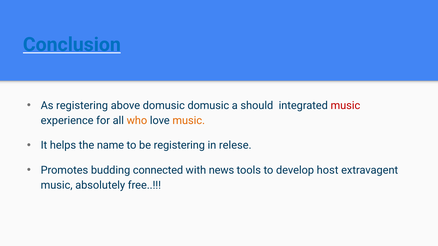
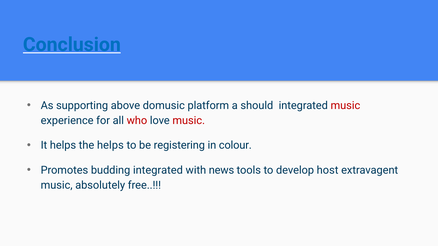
As registering: registering -> supporting (82, 106)
domusic domusic: domusic -> platform (208, 106)
who colour: orange -> red (137, 121)
music colour: orange -> red (189, 121)
the name: name -> helps (110, 146)
relese: relese -> colour (235, 146)
budding connected: connected -> integrated (158, 170)
